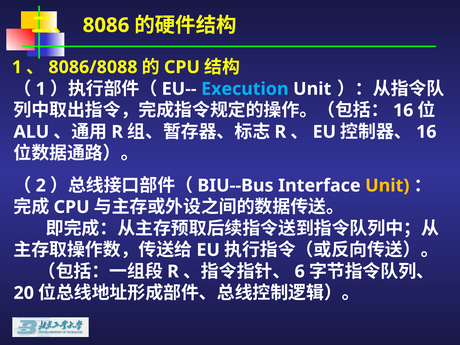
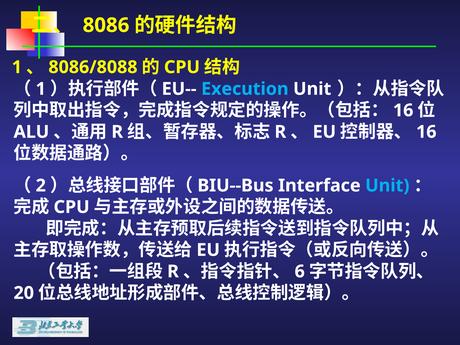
Unit colour: yellow -> light blue (387, 186)
